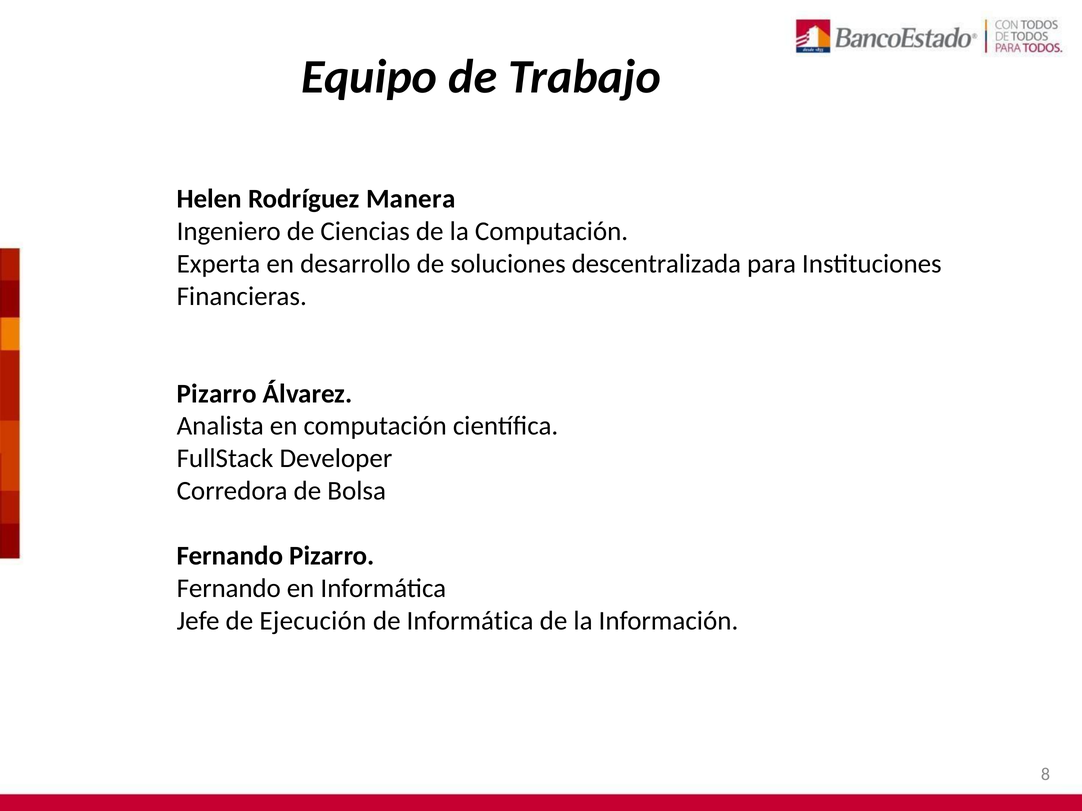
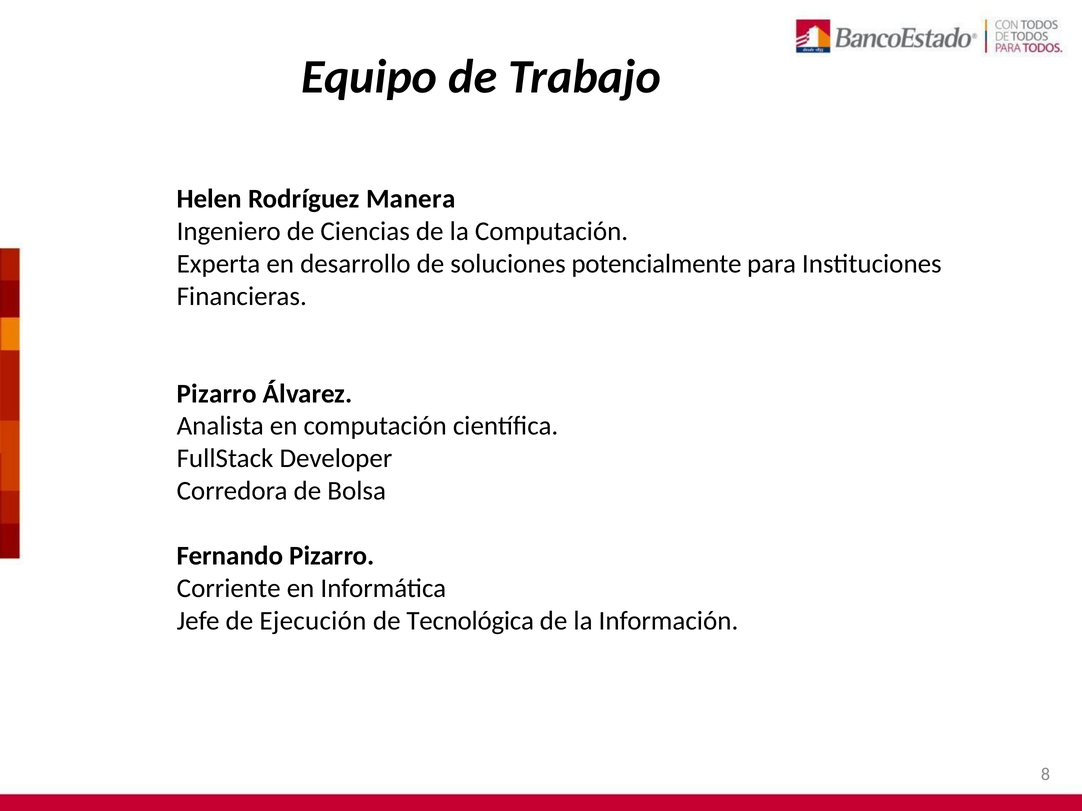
descentralizada: descentralizada -> potencialmente (656, 264)
Fernando: Fernando -> Corriente (229, 589)
de Informática: Informática -> Tecnológica (470, 621)
